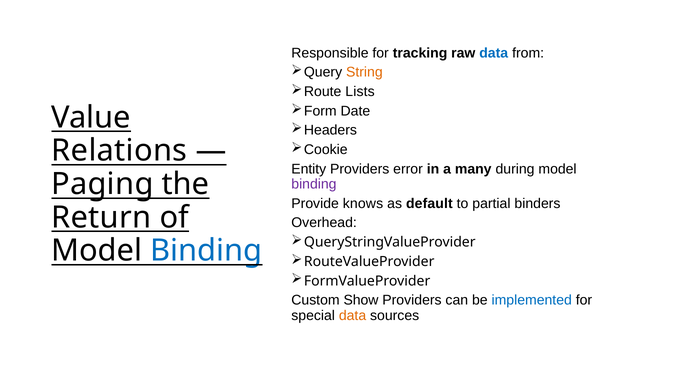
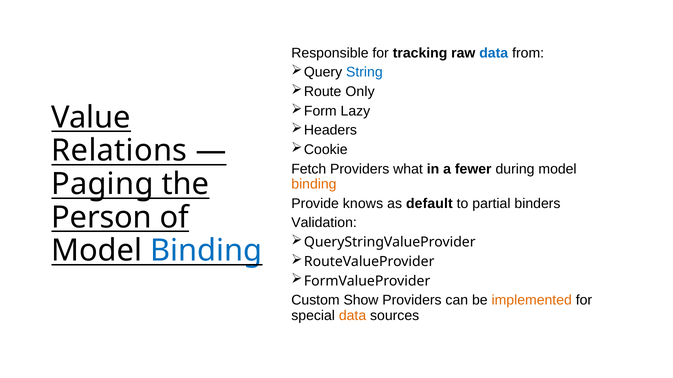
String colour: orange -> blue (364, 72)
Lists: Lists -> Only (360, 92)
Date: Date -> Lazy (355, 111)
Entity: Entity -> Fetch (309, 169)
error: error -> what (408, 169)
many: many -> fewer (473, 169)
binding colour: purple -> orange (314, 184)
Return: Return -> Person (102, 218)
Overhead: Overhead -> Validation (324, 223)
implemented colour: blue -> orange (532, 301)
